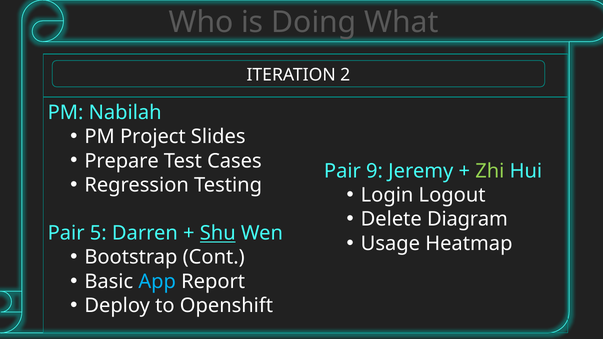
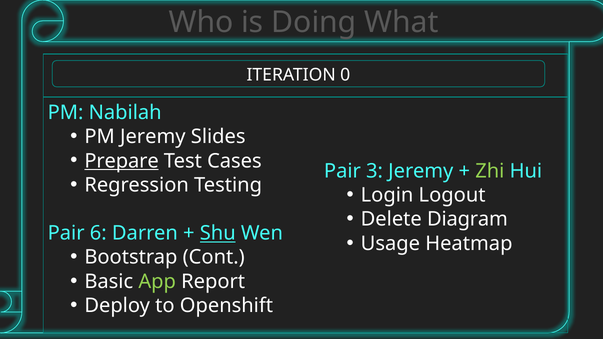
2: 2 -> 0 (345, 75)
PM Project: Project -> Jeremy (153, 137)
Prepare underline: none -> present (122, 161)
9: 9 -> 3 (375, 171)
5: 5 -> 6 (98, 233)
App colour: light blue -> light green (157, 282)
